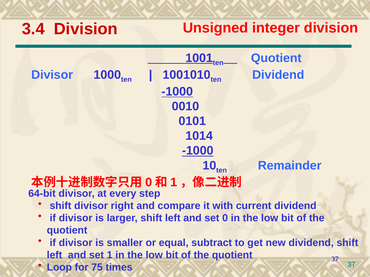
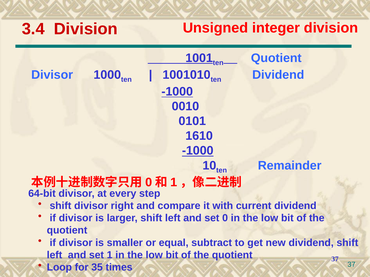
1014: 1014 -> 1610 (199, 136)
75: 75 -> 35 (97, 268)
